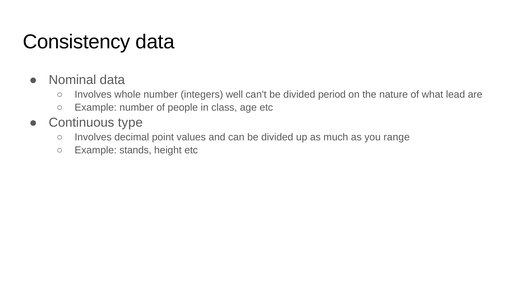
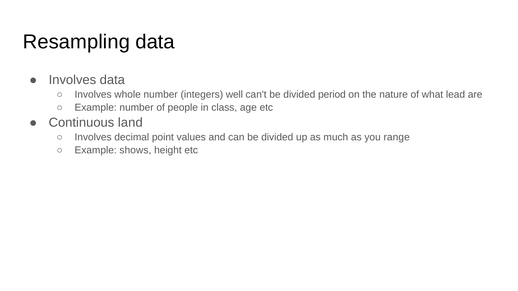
Consistency: Consistency -> Resampling (76, 42)
Nominal: Nominal -> Involves (72, 80)
type: type -> land (130, 123)
stands: stands -> shows (135, 150)
